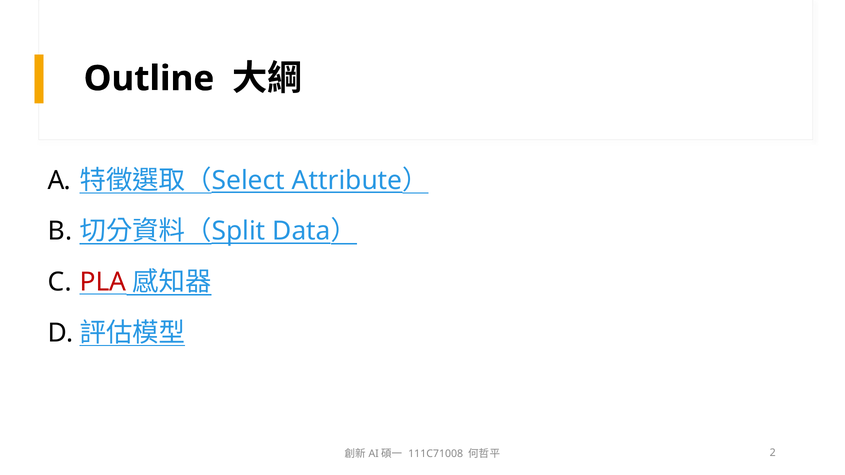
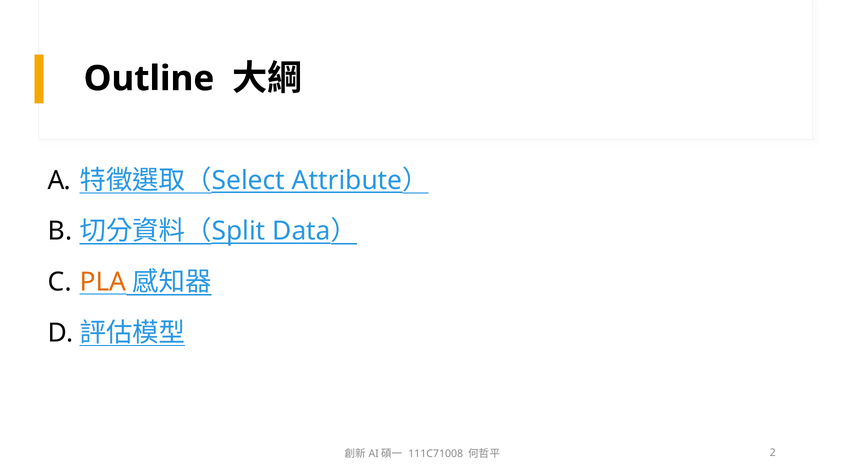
PLA colour: red -> orange (103, 282)
